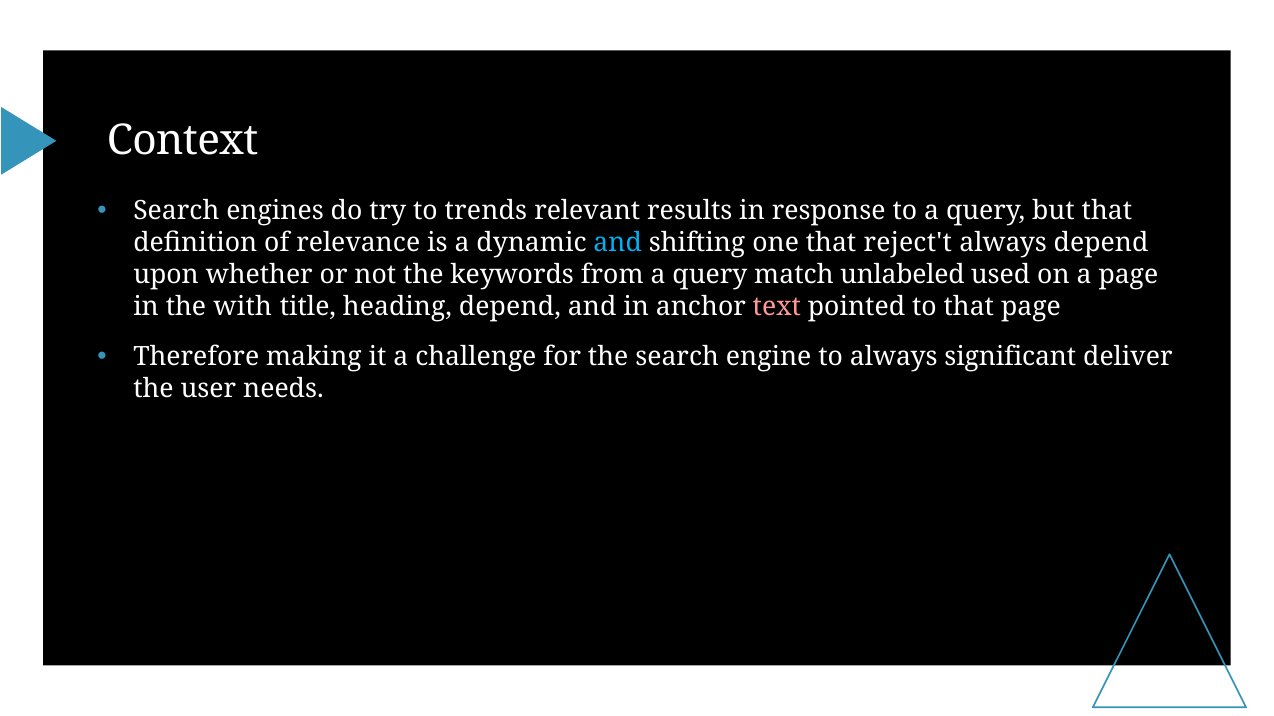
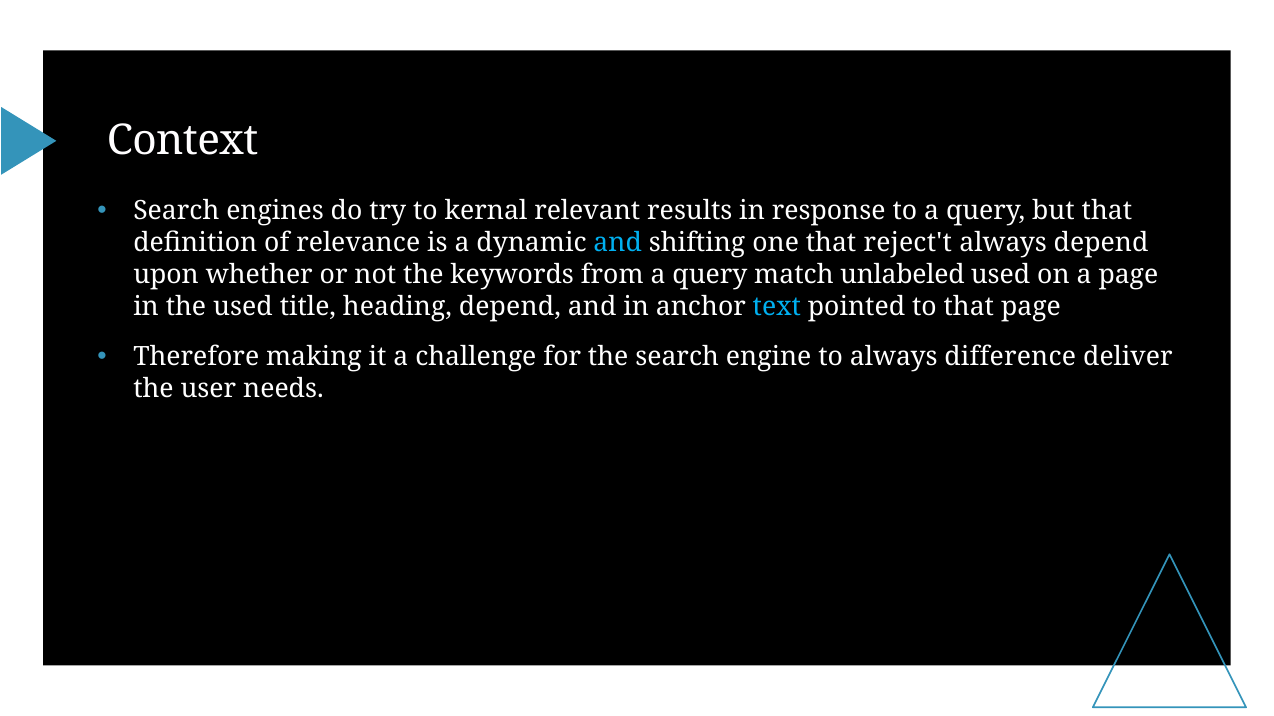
trends: trends -> kernal (486, 211)
the with: with -> used (243, 307)
text colour: pink -> light blue (777, 307)
significant: significant -> difference (1010, 357)
